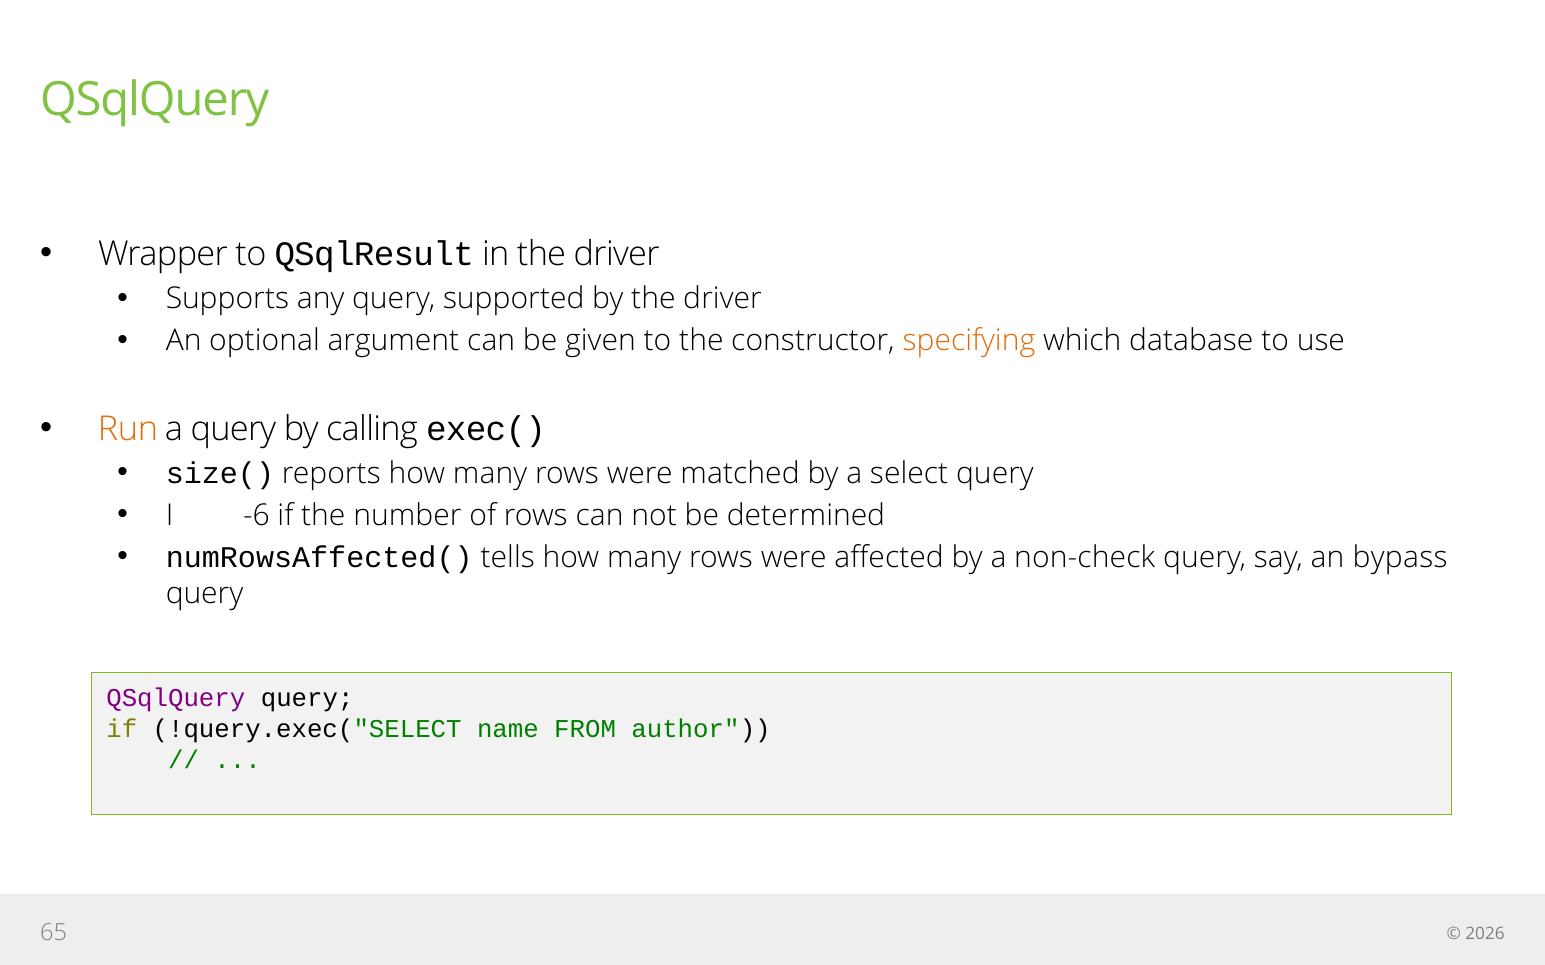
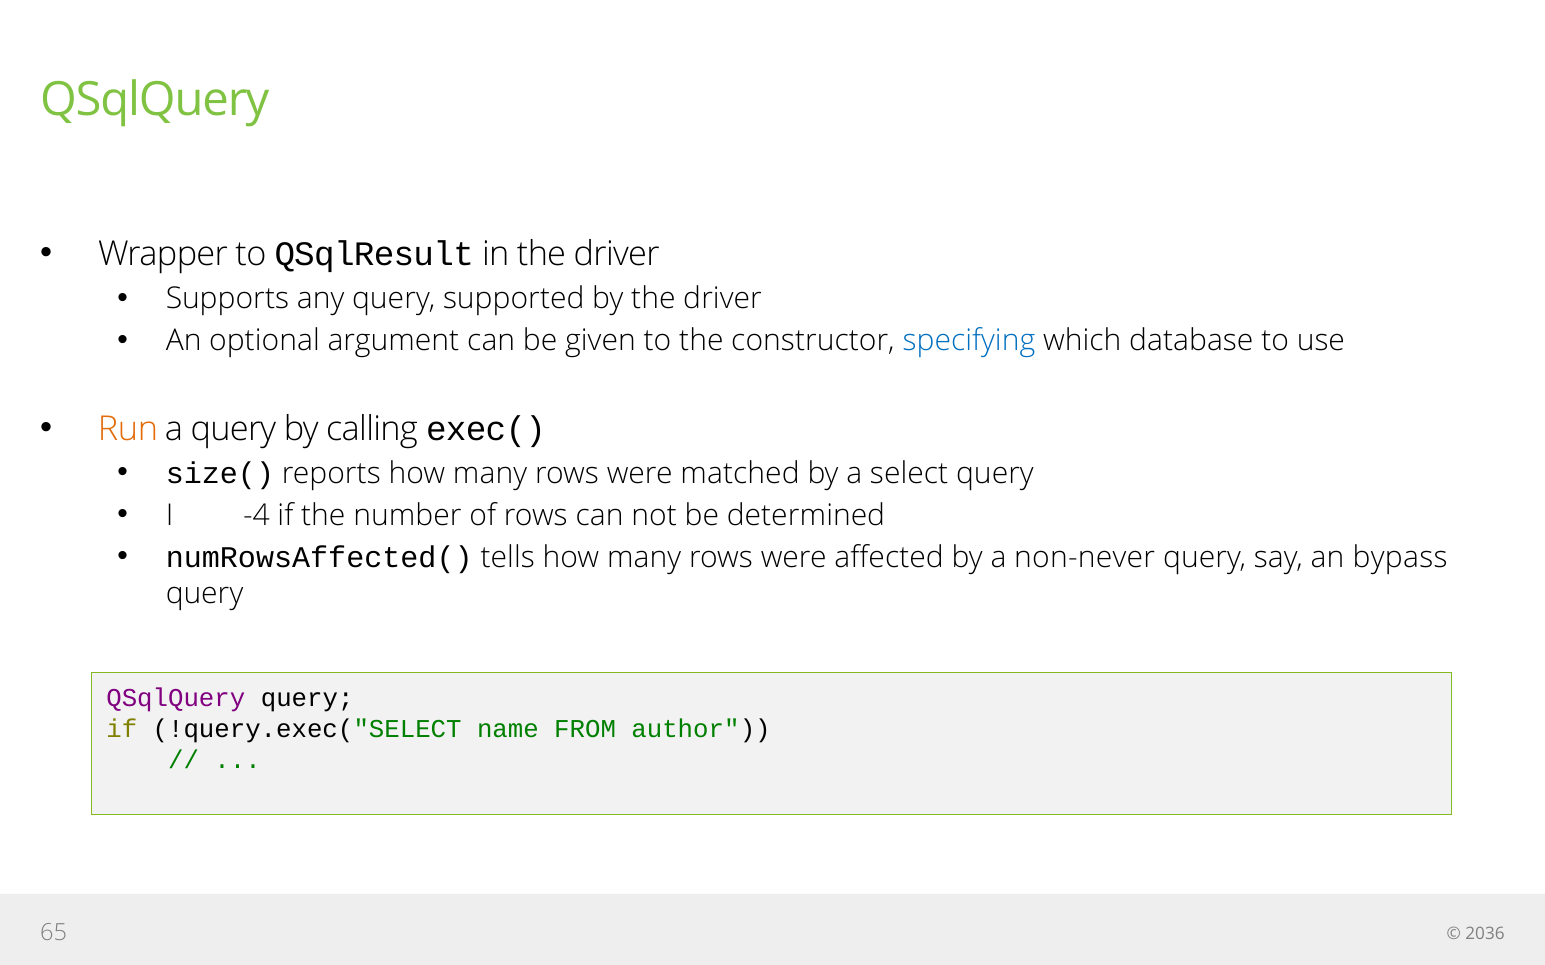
specifying colour: orange -> blue (969, 341)
-6: -6 -> -4 (256, 516)
non-check: non-check -> non-never (1085, 558)
2026: 2026 -> 2036 (1485, 935)
